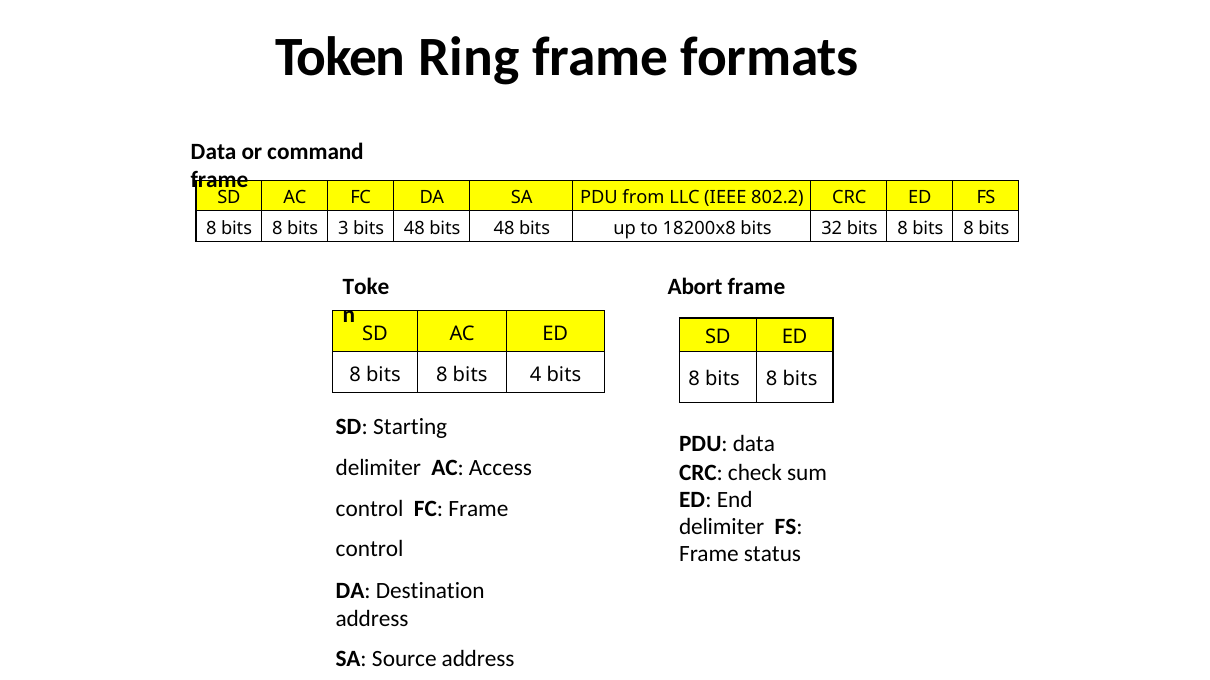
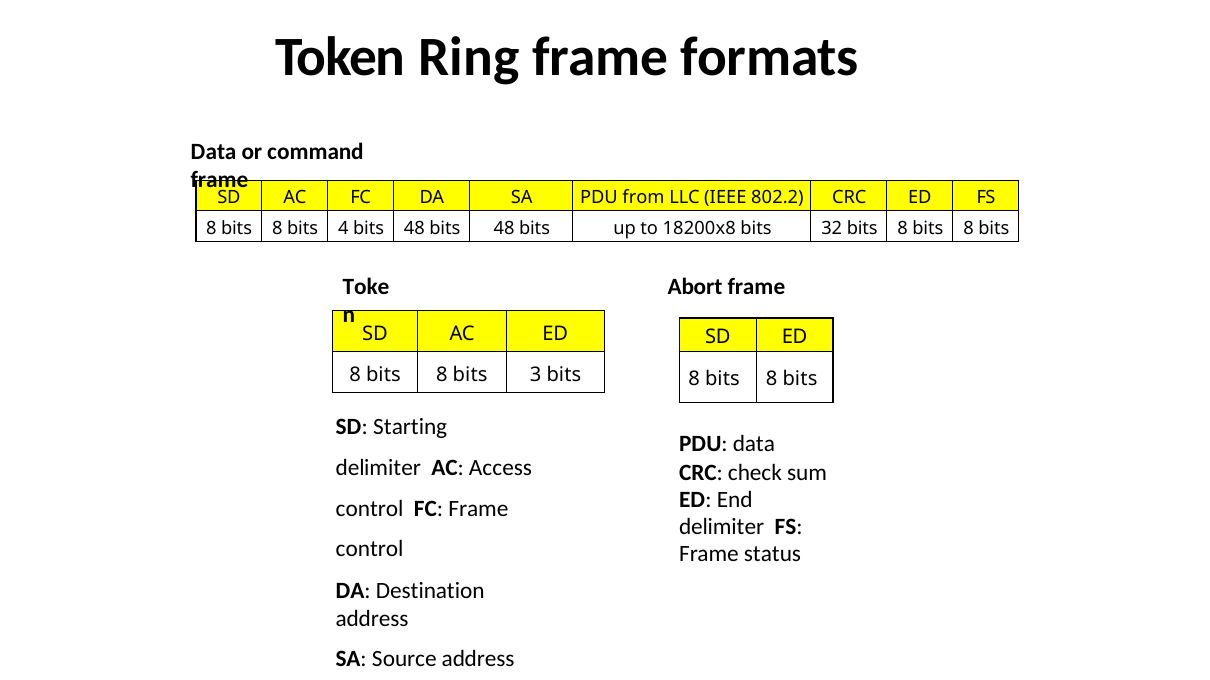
3: 3 -> 4 (343, 228)
4: 4 -> 3 (536, 375)
